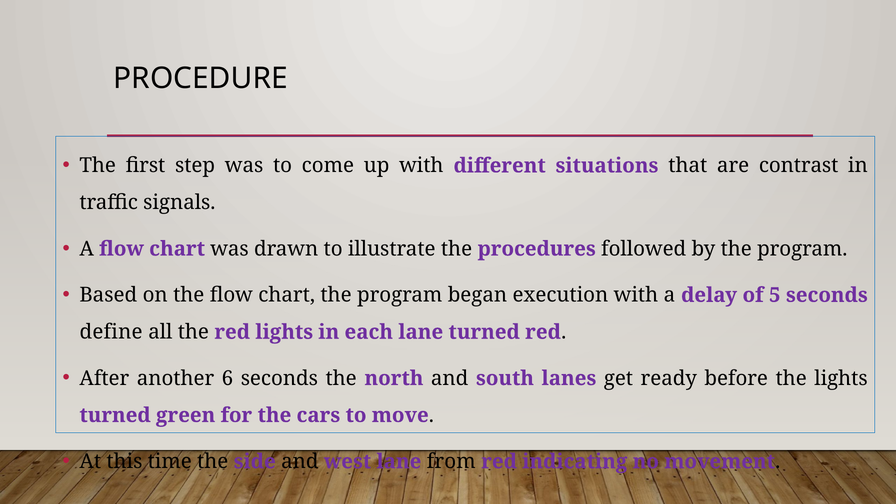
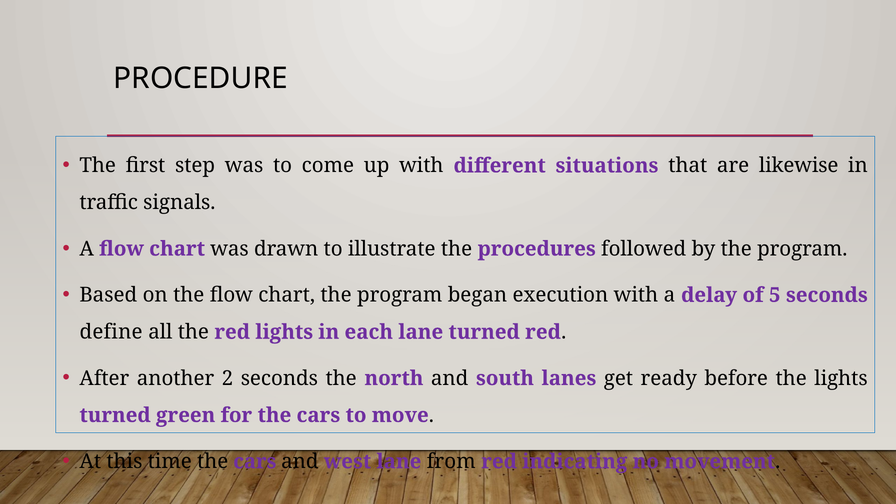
contrast: contrast -> likewise (799, 166)
6: 6 -> 2 (227, 378)
time the side: side -> cars (255, 462)
